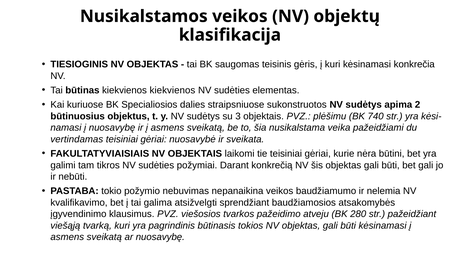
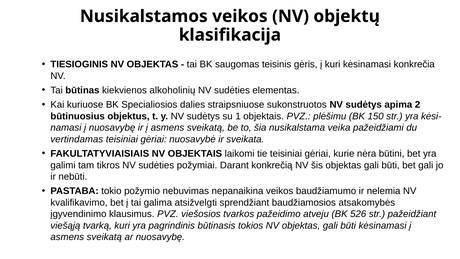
kiekvienos kiekvienos: kiekvienos -> alkoholinių (172, 90)
3: 3 -> 1 (238, 116)
740: 740 -> 150 (376, 116)
280: 280 -> 526 (358, 214)
